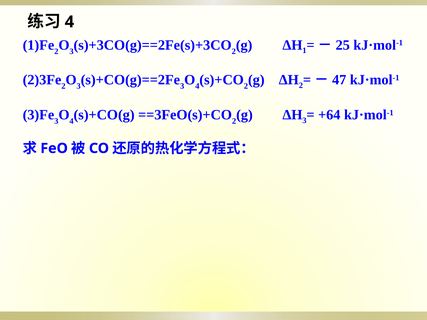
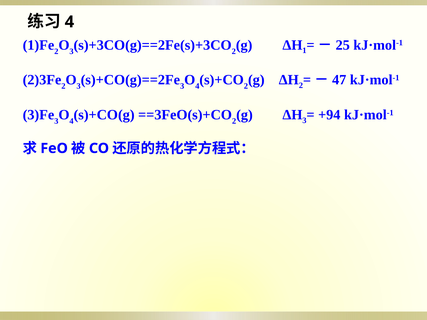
+64: +64 -> +94 (329, 115)
